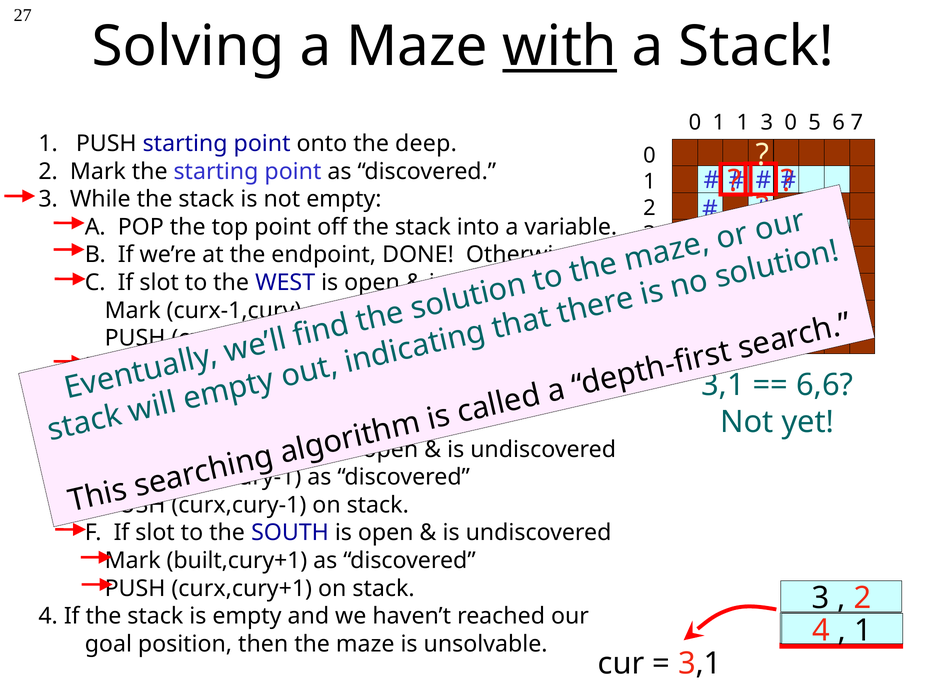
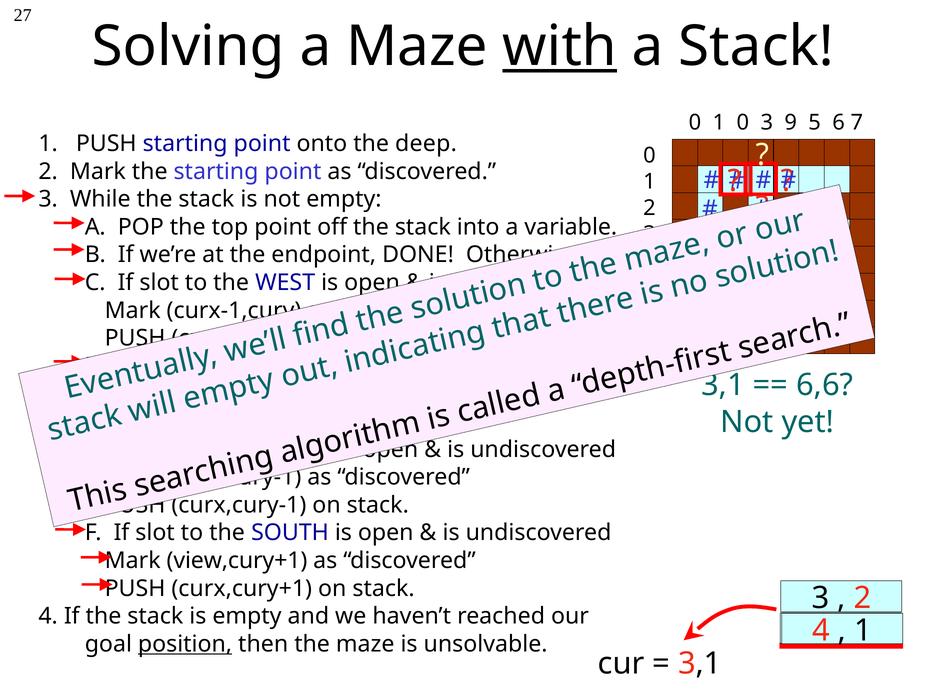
1 1: 1 -> 0 (743, 123)
3 0: 0 -> 9 (791, 123)
built,cury+1: built,cury+1 -> view,cury+1 (237, 561)
position underline: none -> present (185, 644)
